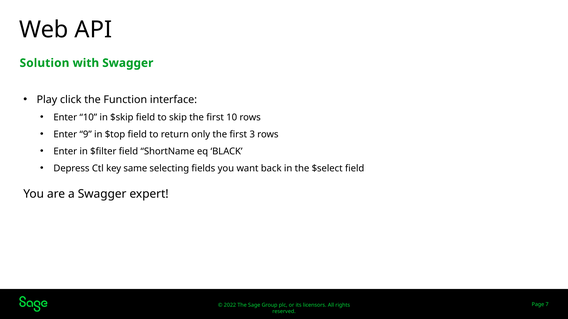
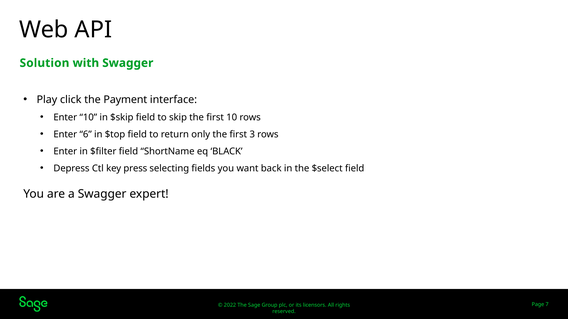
Function: Function -> Payment (125, 100)
9: 9 -> 6 (86, 134)
same: same -> press (135, 169)
